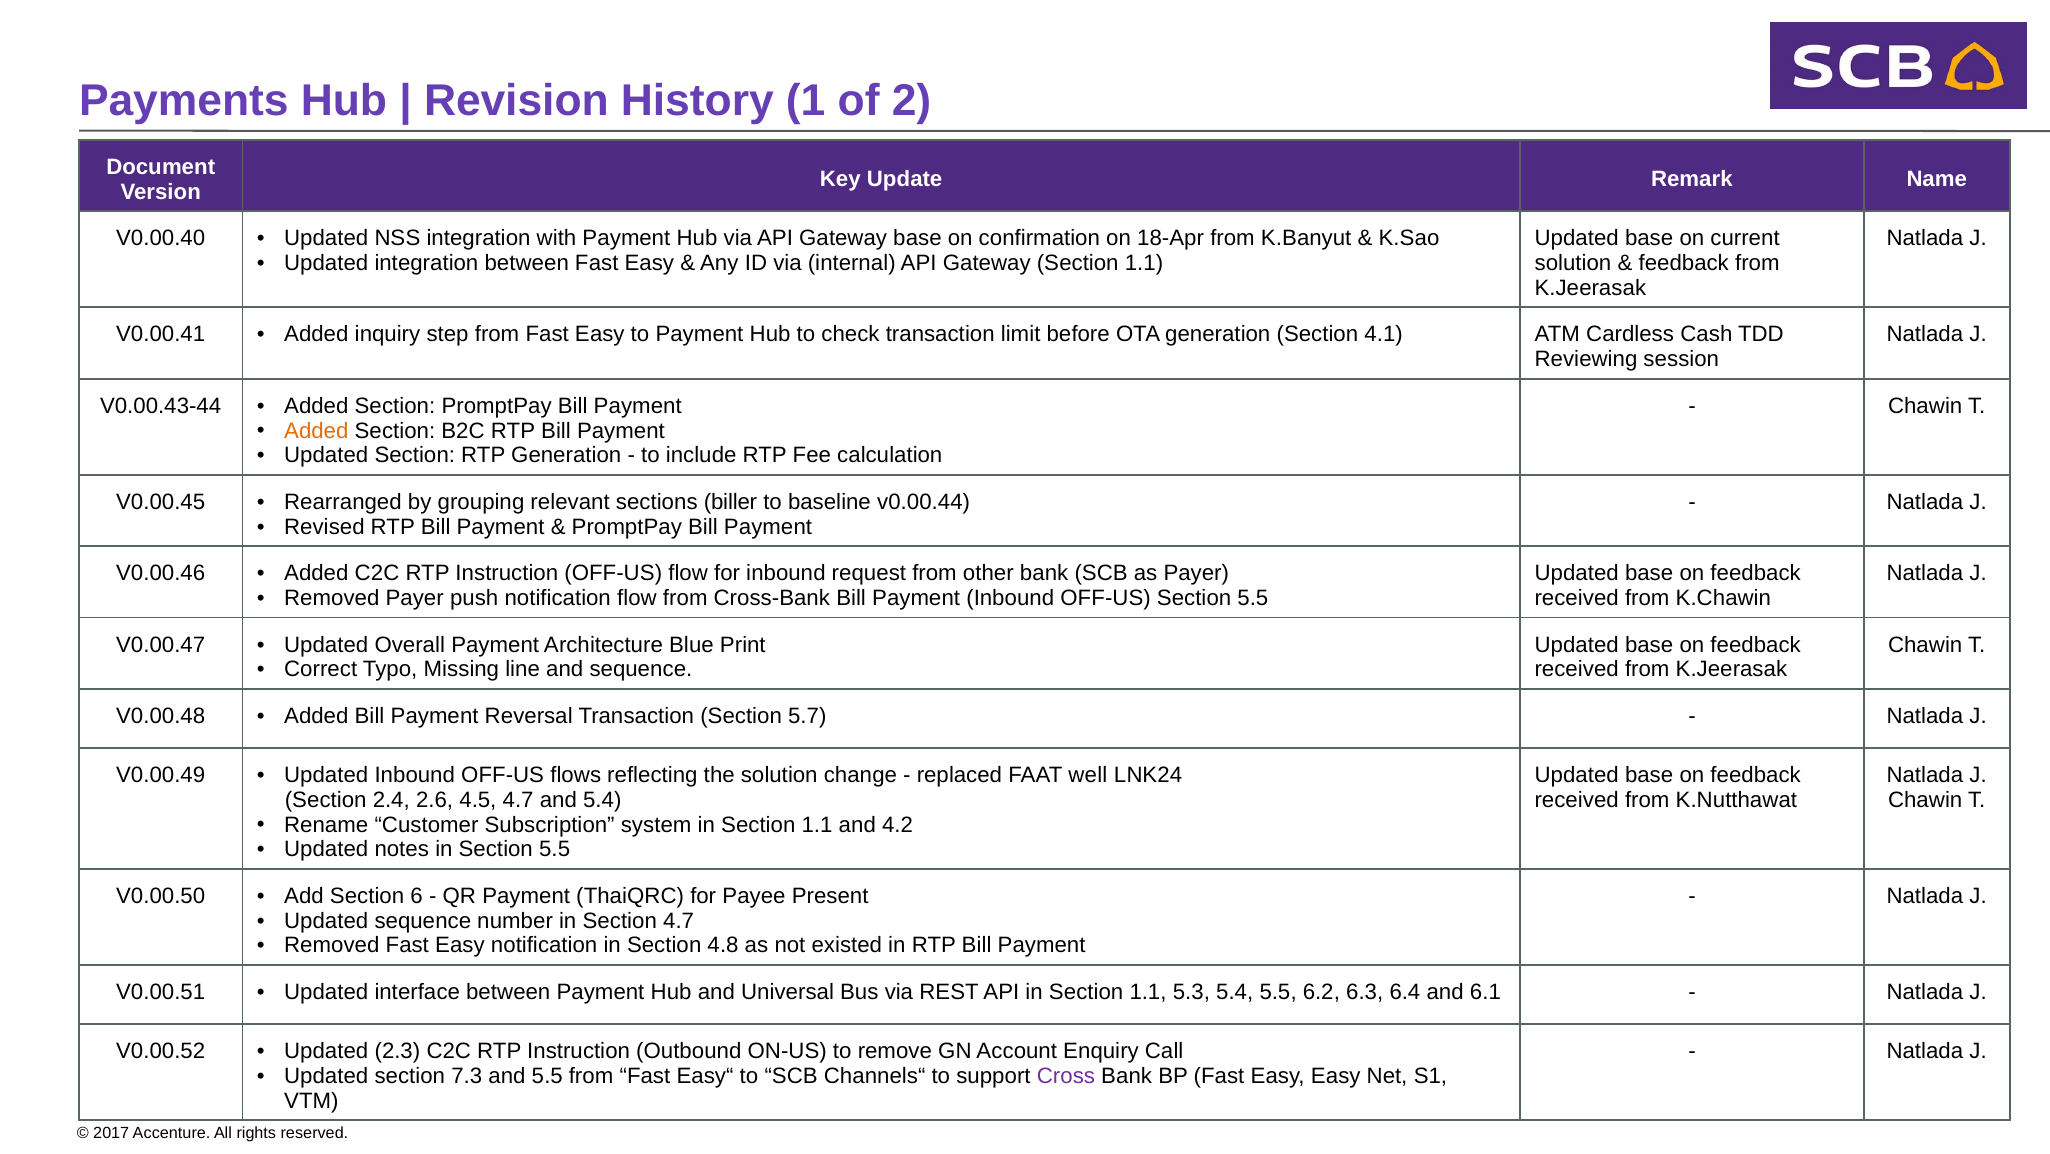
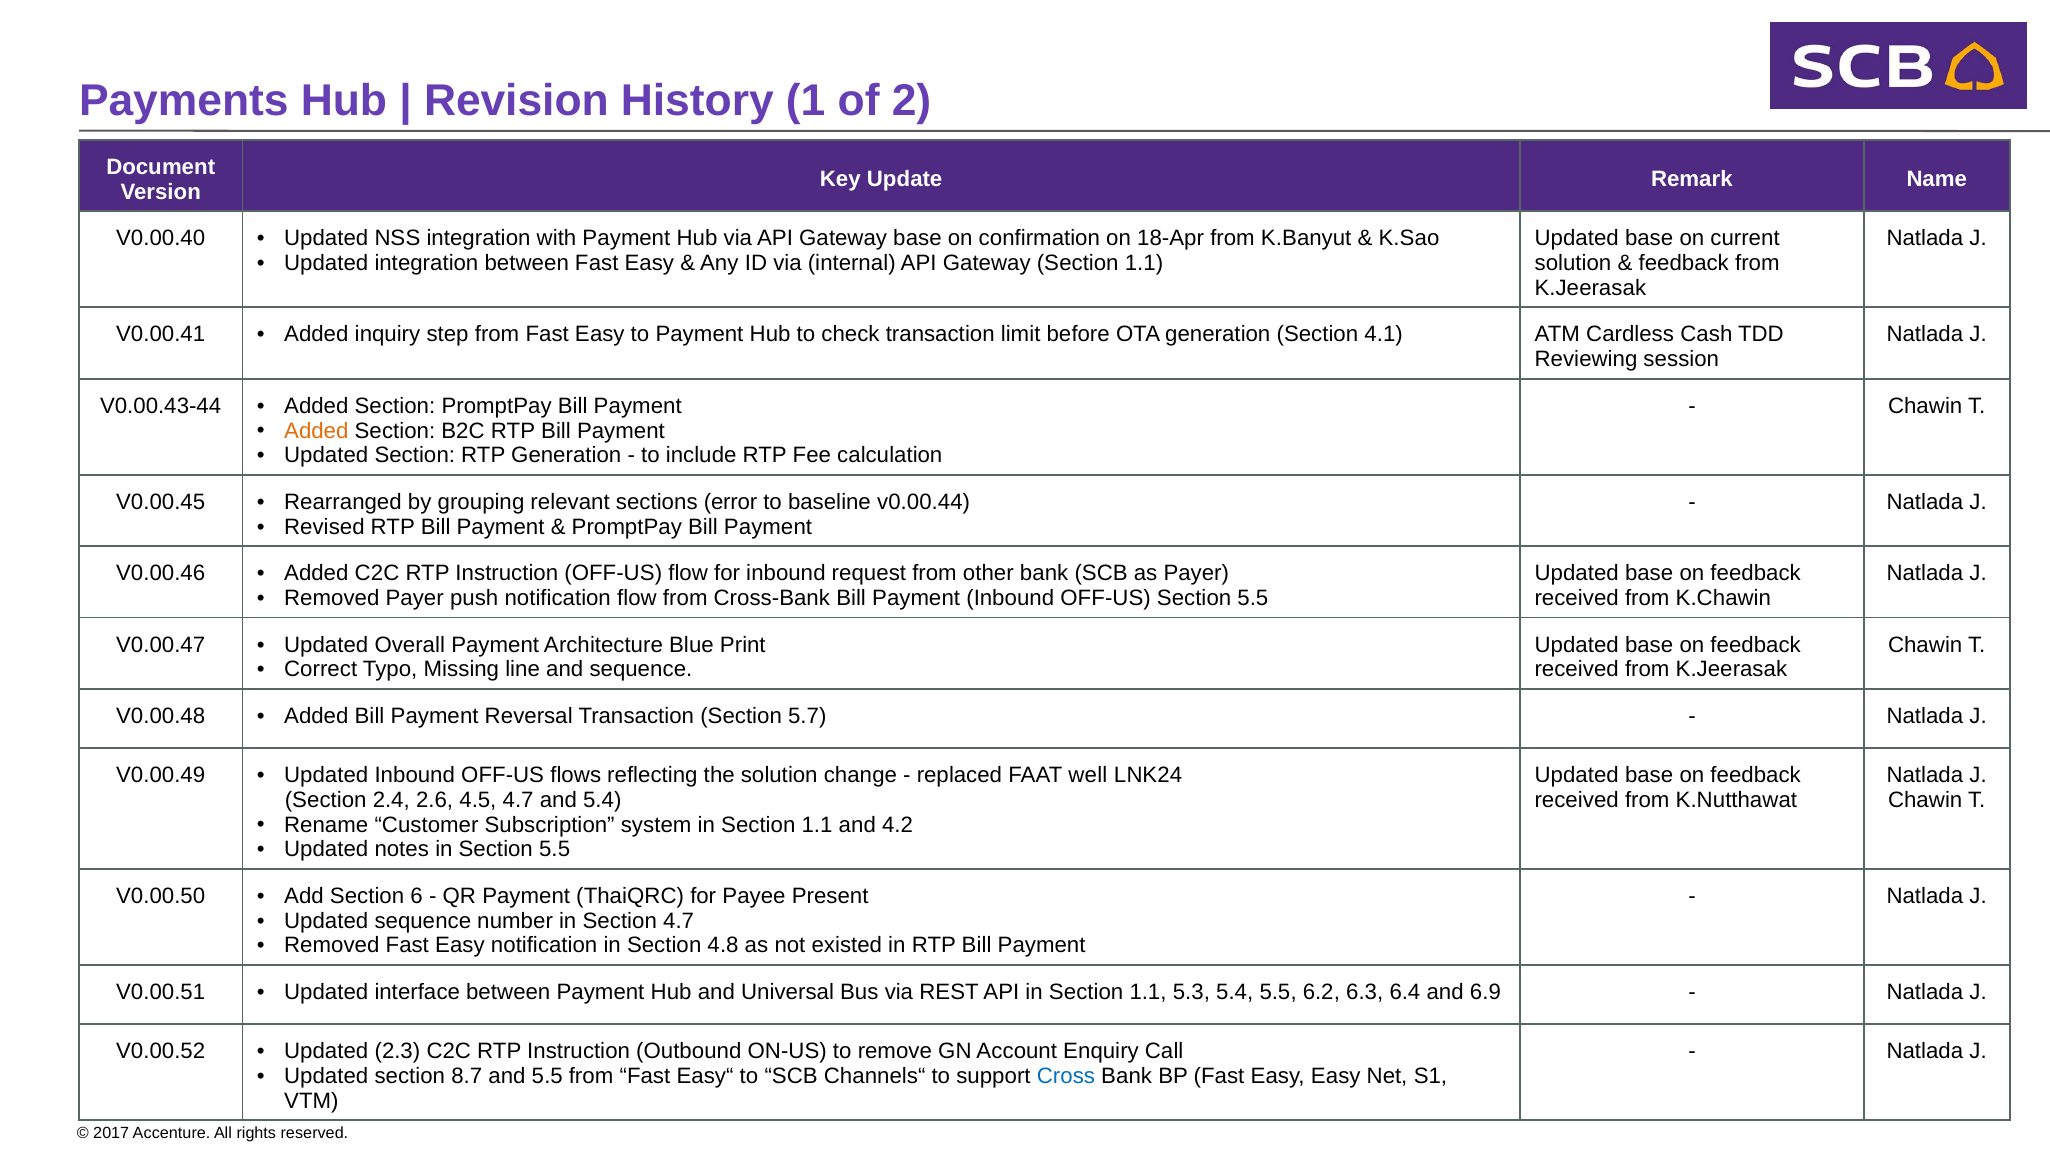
biller: biller -> error (730, 502)
6.1: 6.1 -> 6.9 (1485, 992)
7.3: 7.3 -> 8.7 (467, 1076)
Cross colour: purple -> blue (1066, 1076)
